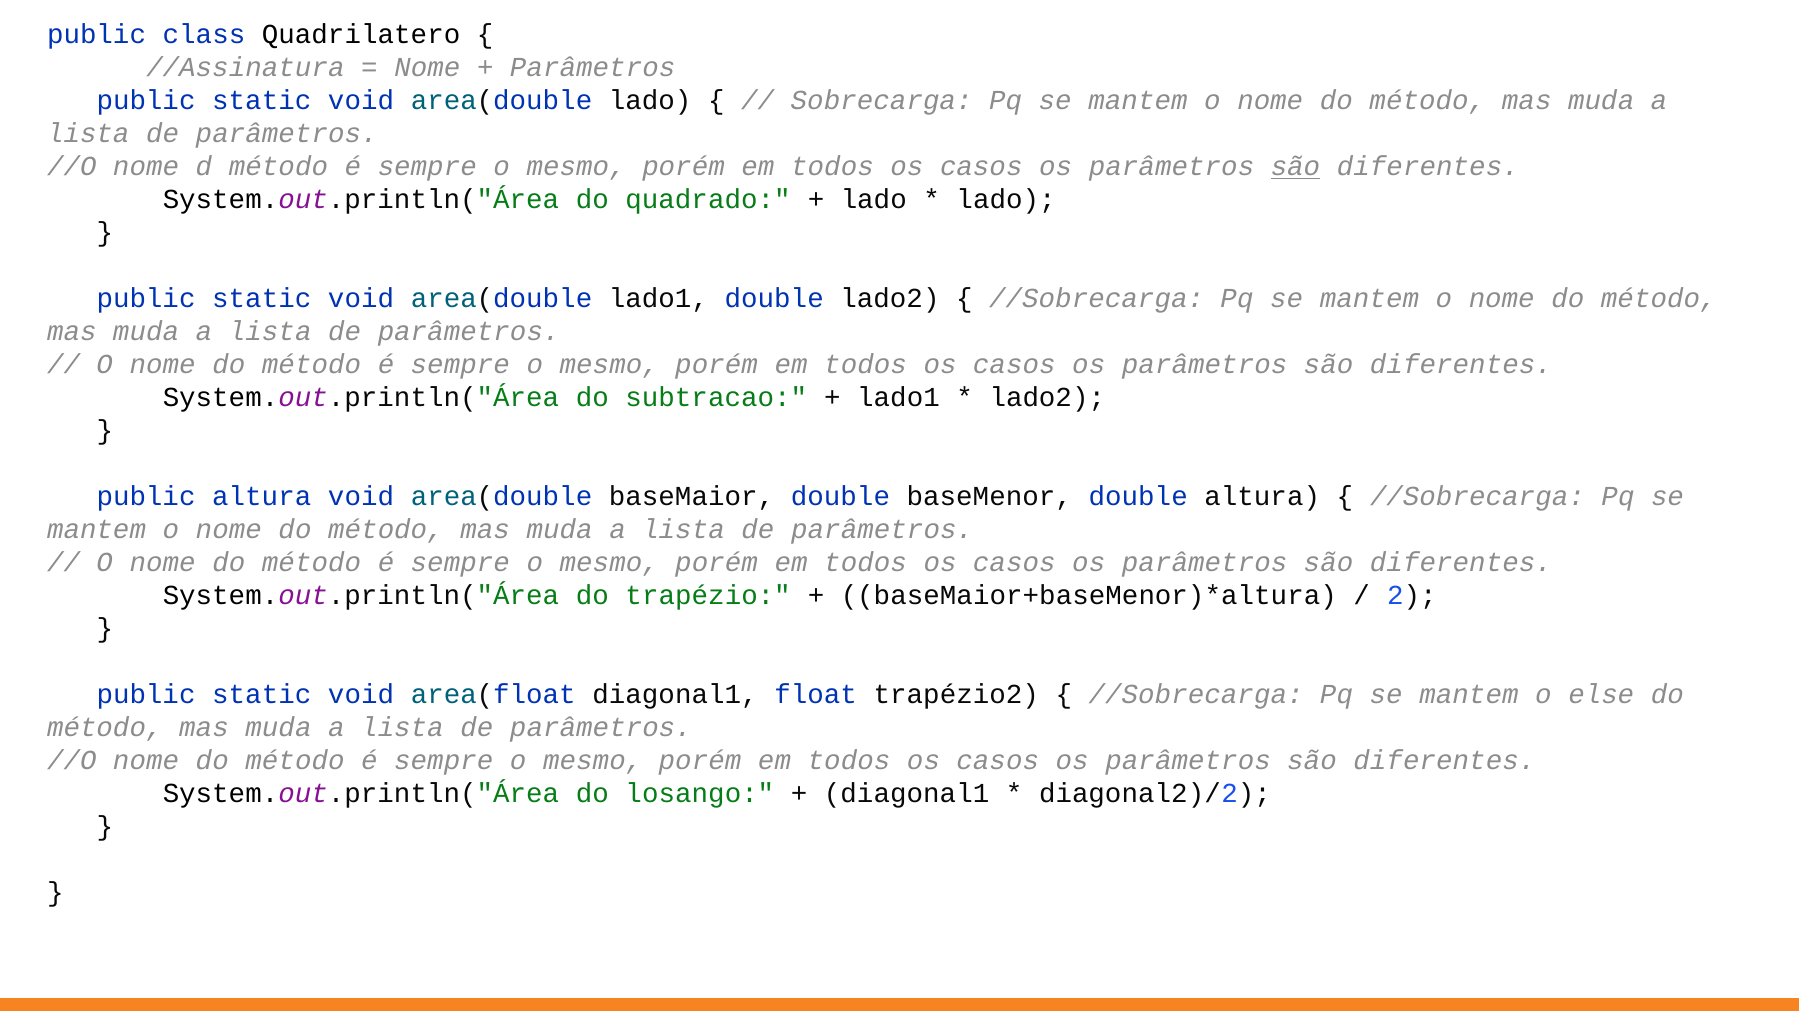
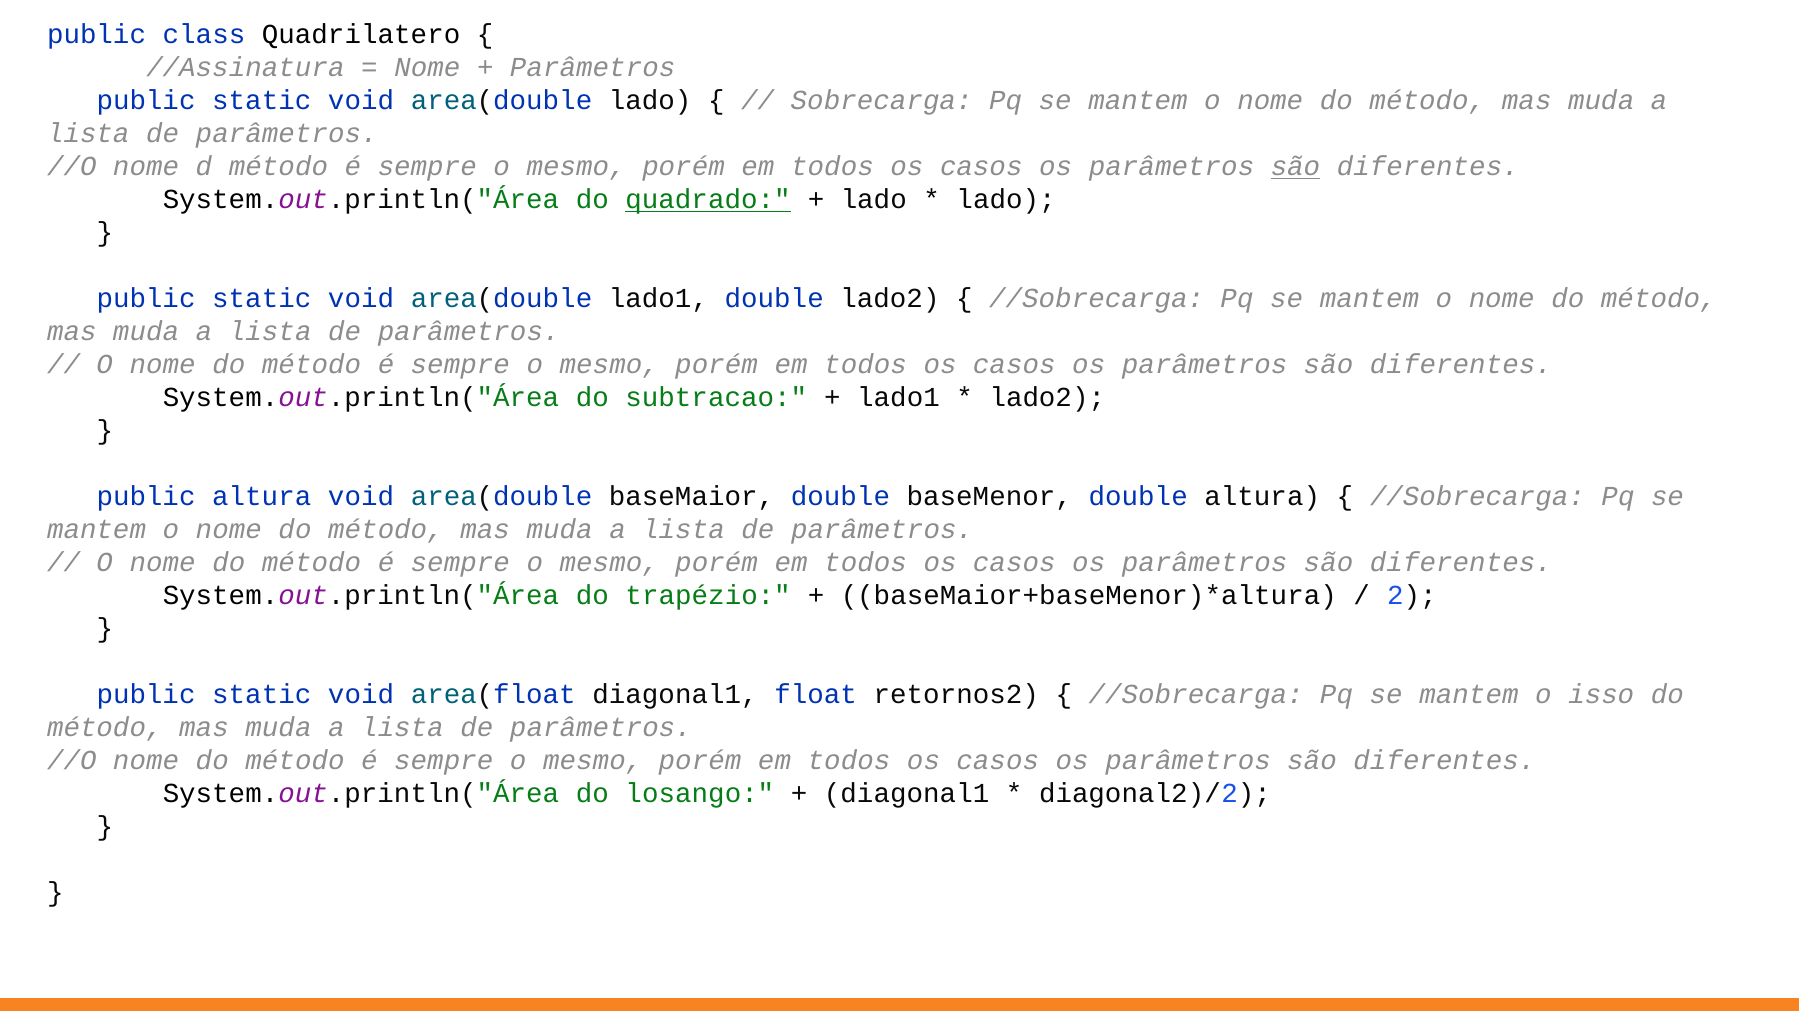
quadrado underline: none -> present (708, 200)
trapézio2: trapézio2 -> retornos2 (956, 695)
else: else -> isso (1601, 695)
